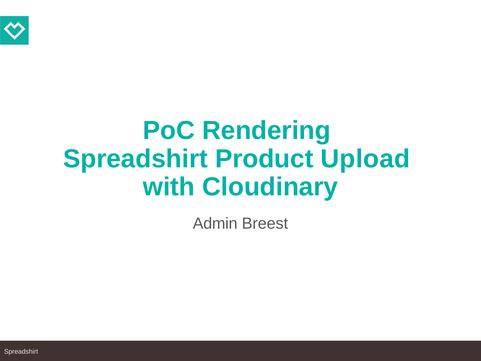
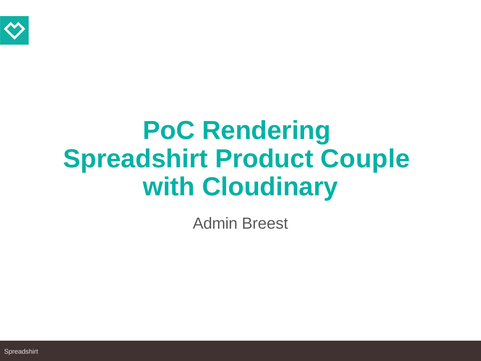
Upload: Upload -> Couple (365, 159)
